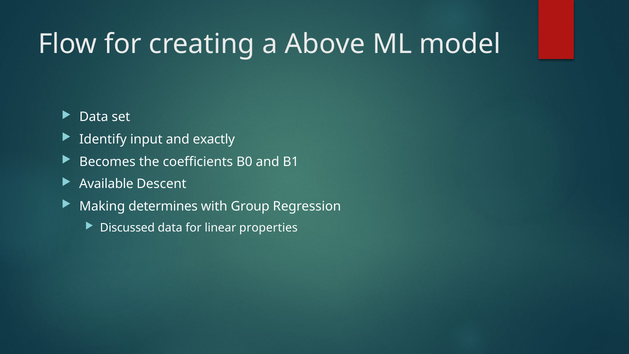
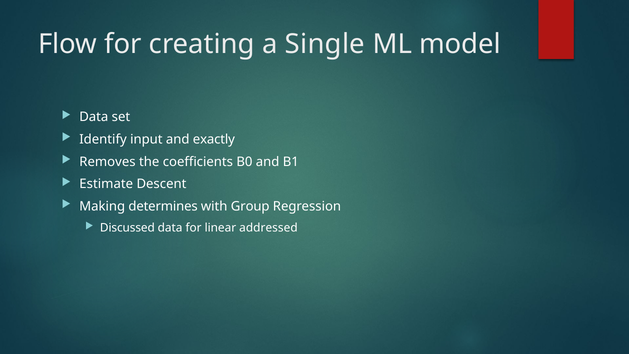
Above: Above -> Single (325, 44)
Becomes: Becomes -> Removes (107, 162)
Available: Available -> Estimate (106, 184)
properties: properties -> addressed (268, 228)
